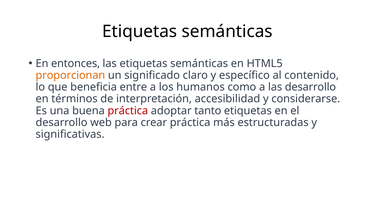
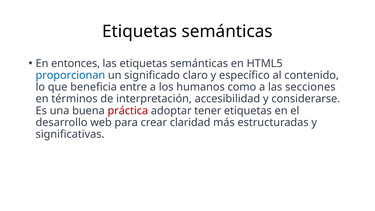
proporcionan colour: orange -> blue (70, 75)
las desarrollo: desarrollo -> secciones (310, 87)
tanto: tanto -> tener (208, 111)
crear práctica: práctica -> claridad (190, 122)
